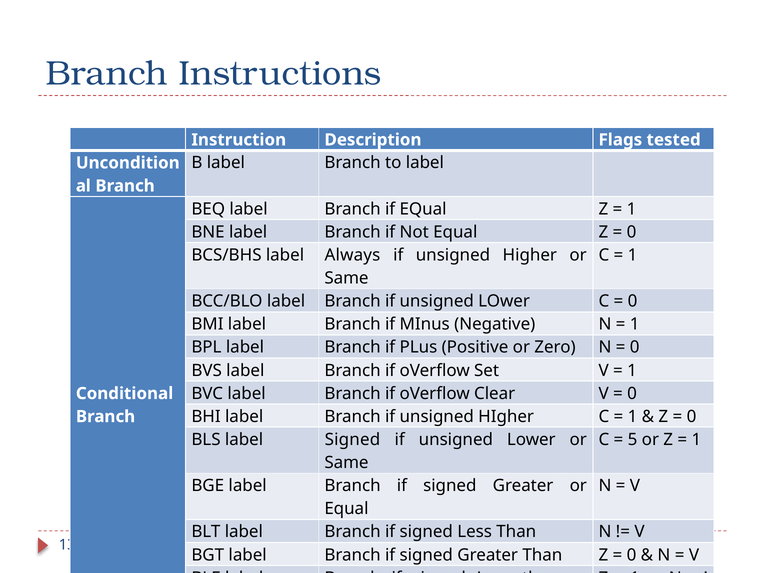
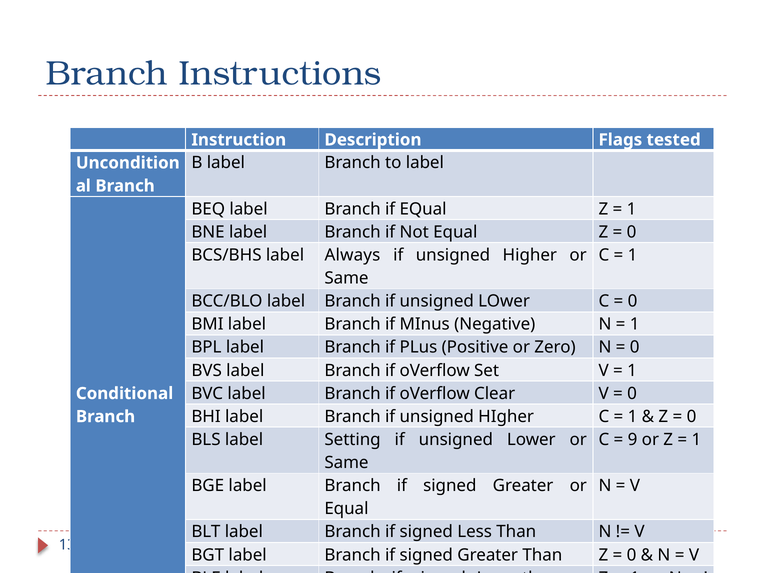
label Signed: Signed -> Setting (353, 440)
5: 5 -> 9 (633, 440)
